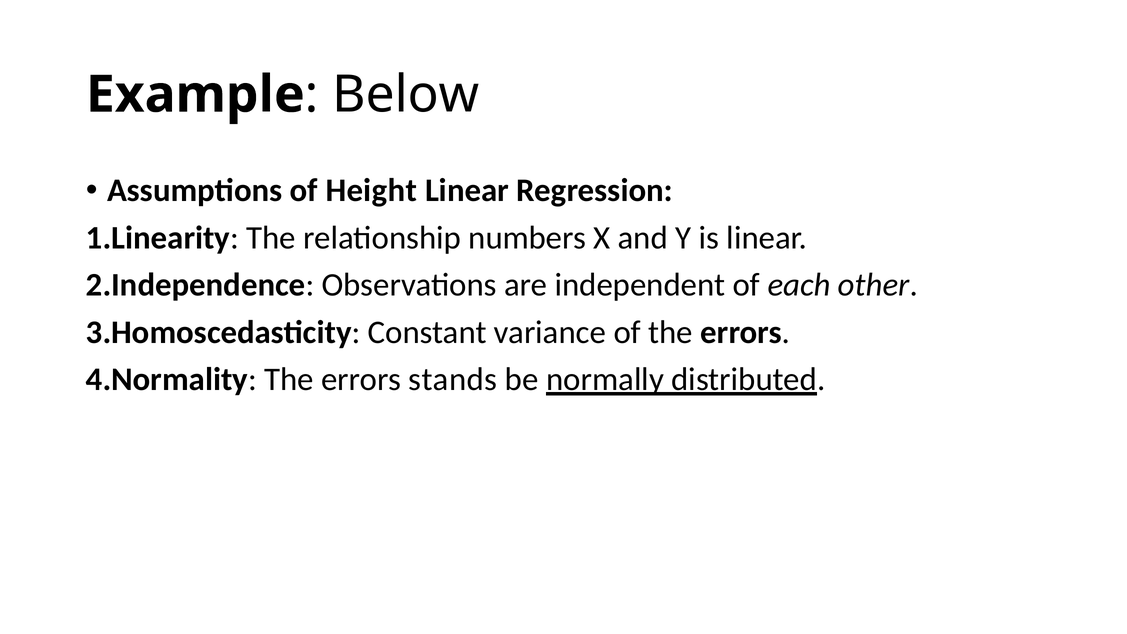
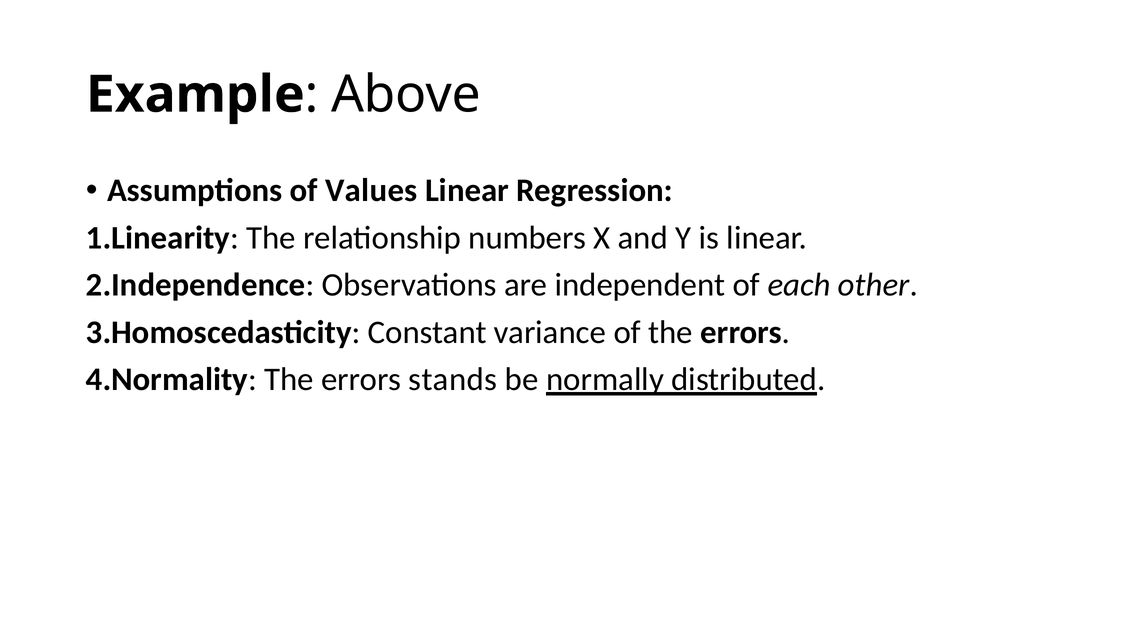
Below: Below -> Above (406, 95)
Height: Height -> Values (371, 191)
